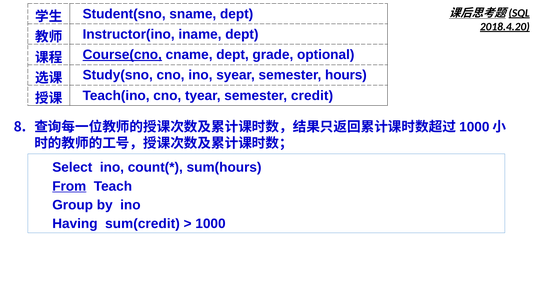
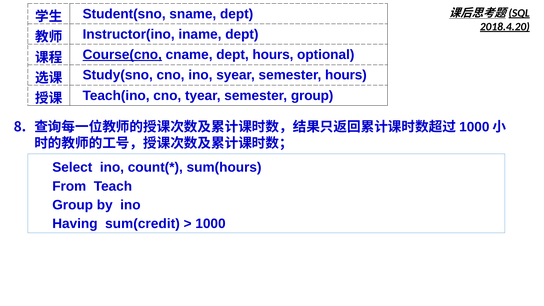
dept grade: grade -> hours (273, 55)
semester credit: credit -> group (312, 96)
From underline: present -> none (69, 186)
